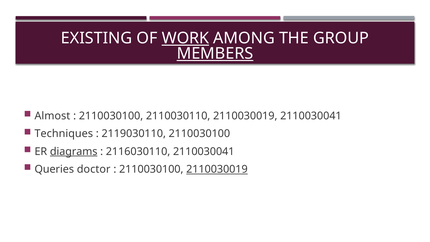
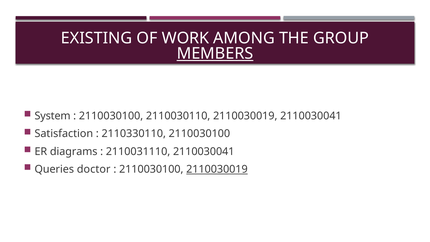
WORK underline: present -> none (185, 38)
Almost: Almost -> System (53, 116)
Techniques: Techniques -> Satisfaction (64, 134)
2119030110: 2119030110 -> 2110330110 (134, 134)
diagrams underline: present -> none (74, 151)
2116030110: 2116030110 -> 2110031110 (138, 151)
